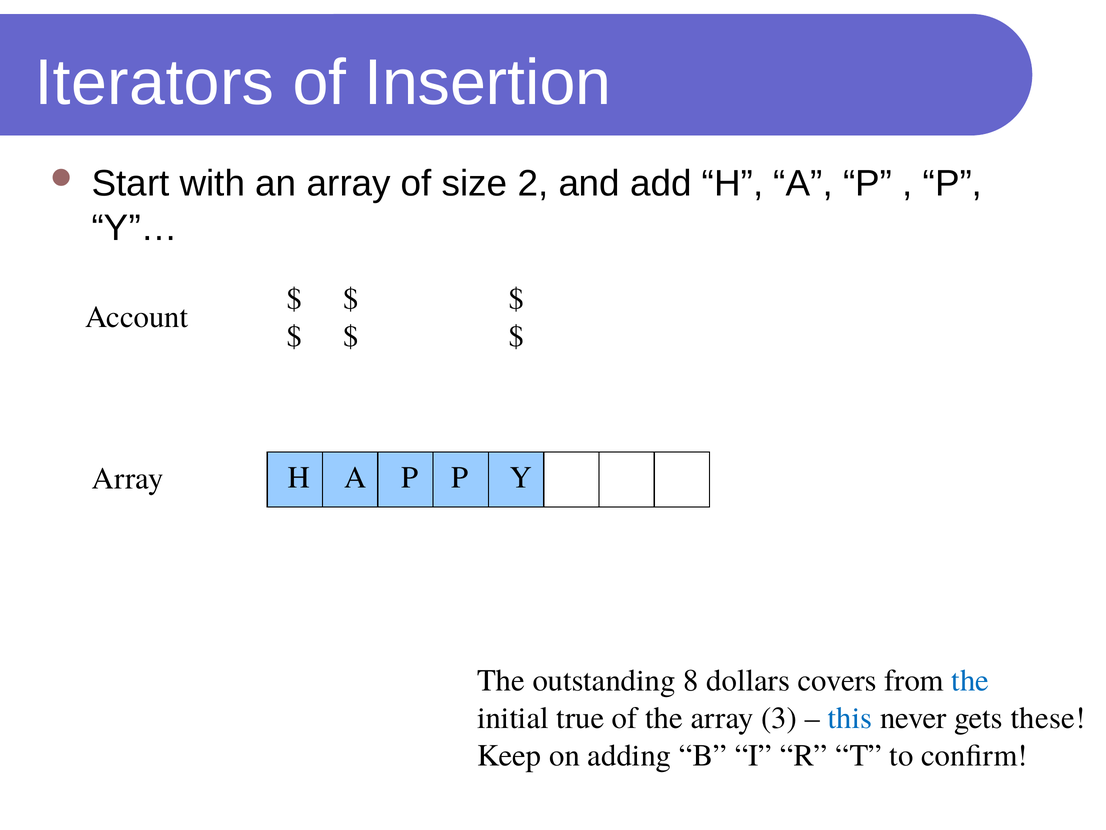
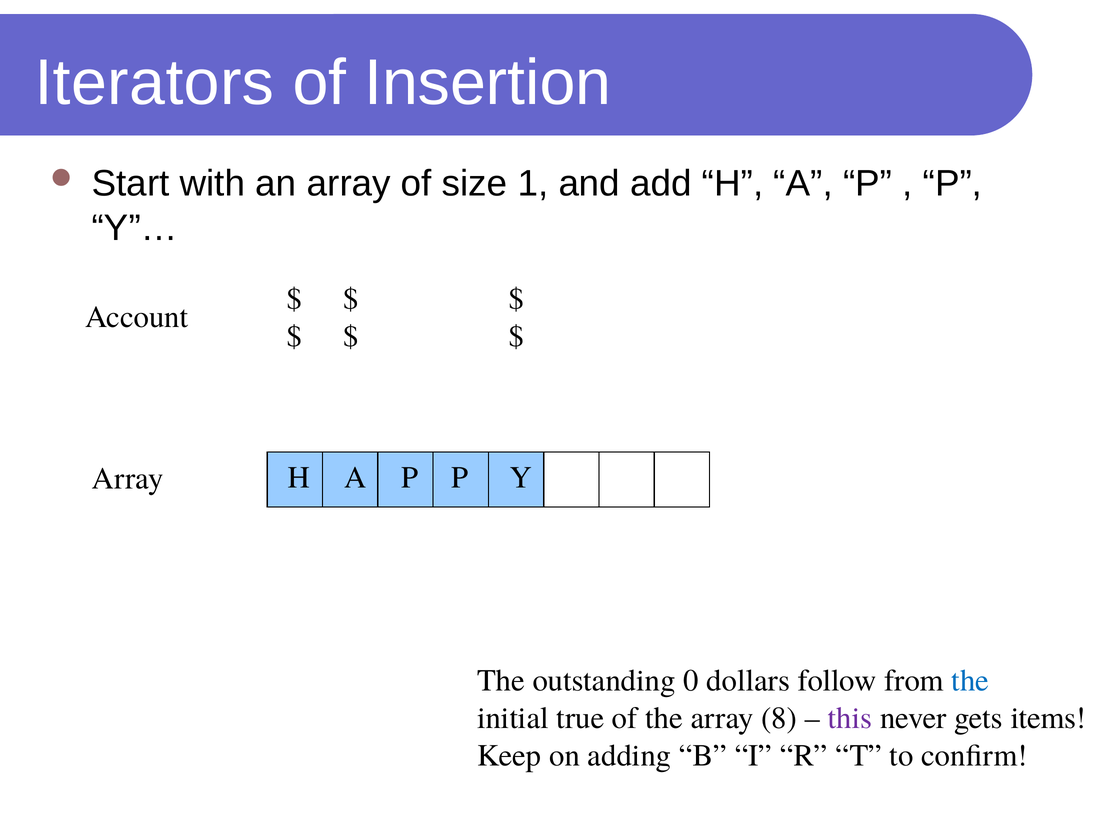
2: 2 -> 1 (533, 184)
8: 8 -> 0 (691, 680)
covers: covers -> follow (837, 680)
3: 3 -> 8 (779, 718)
this colour: blue -> purple (850, 718)
these: these -> items (1048, 718)
